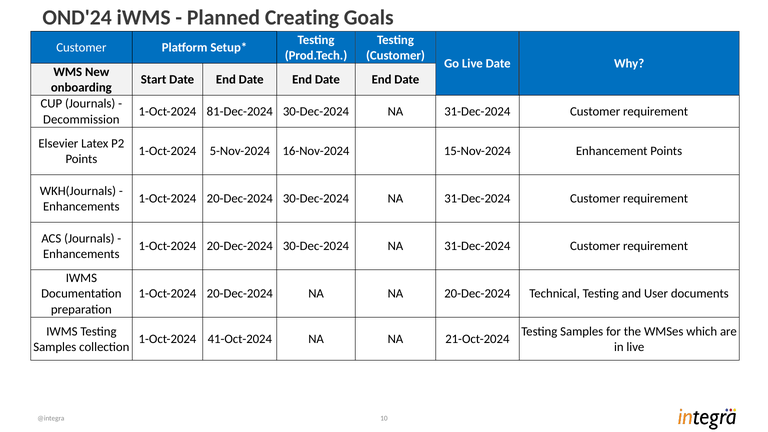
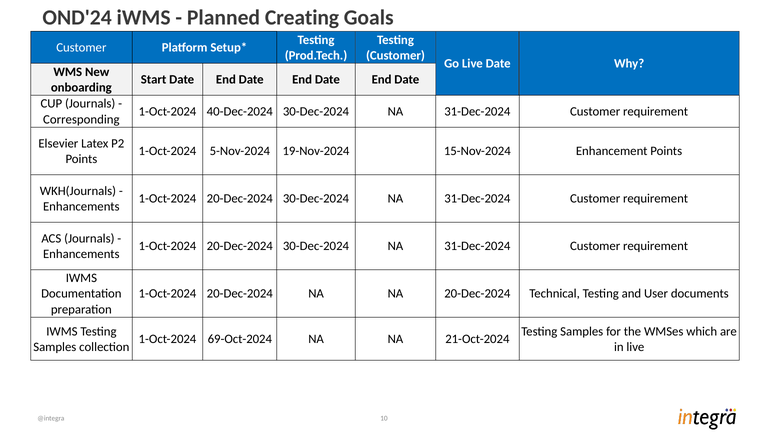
81-Dec-2024: 81-Dec-2024 -> 40-Dec-2024 (240, 111)
Decommission: Decommission -> Corresponding (81, 119)
16-Nov-2024: 16-Nov-2024 -> 19-Nov-2024 (316, 151)
41-Oct-2024: 41-Oct-2024 -> 69-Oct-2024 (240, 339)
